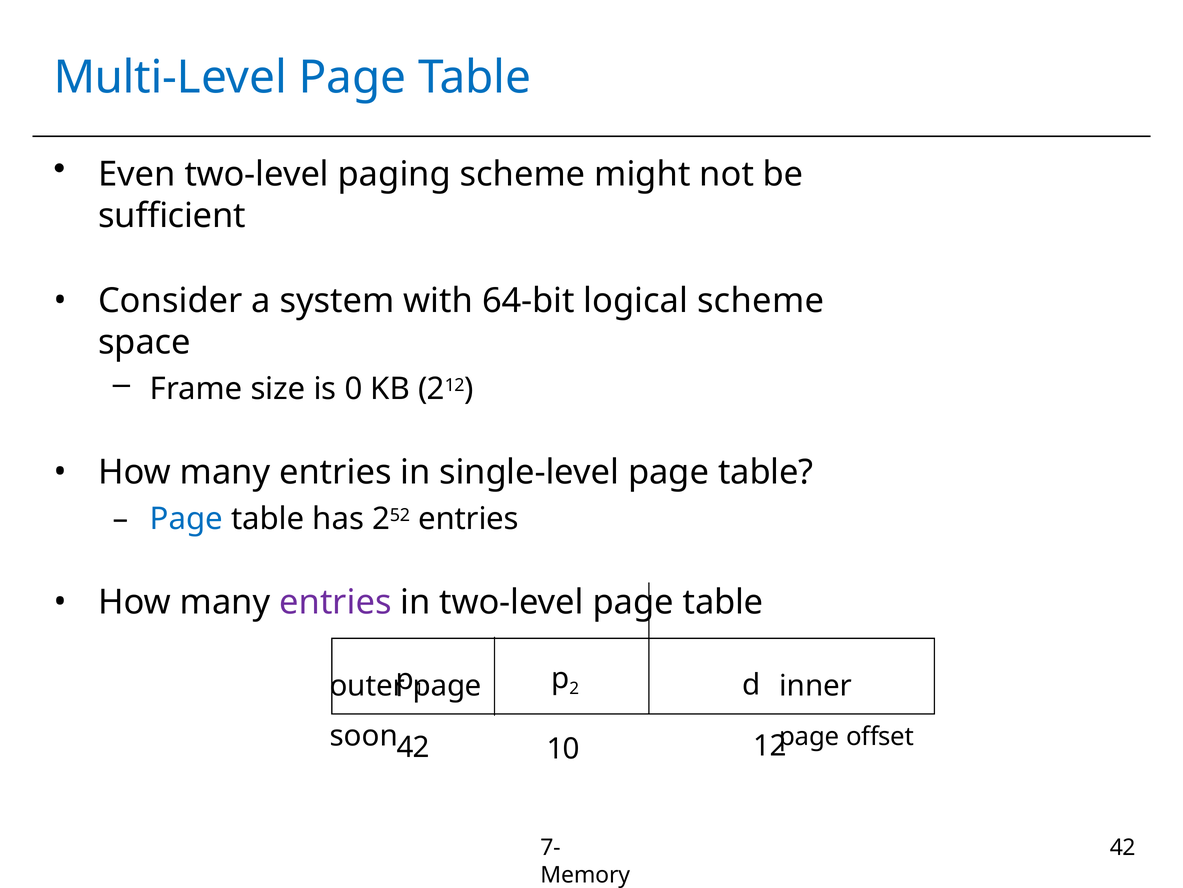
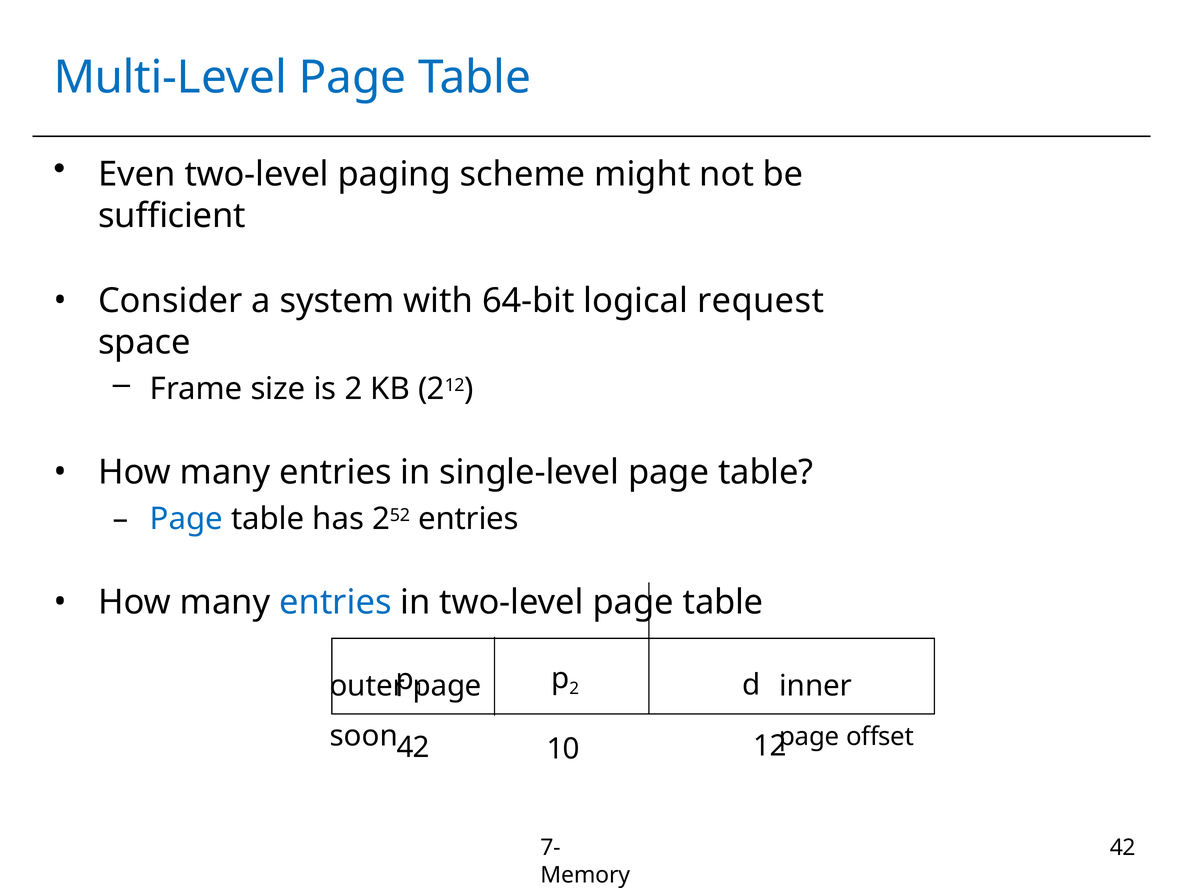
logical scheme: scheme -> request (761, 301)
is 0: 0 -> 2 (354, 389)
entries colour: purple -> blue (335, 602)
